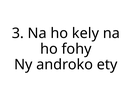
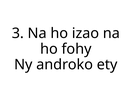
kely: kely -> izao (85, 33)
